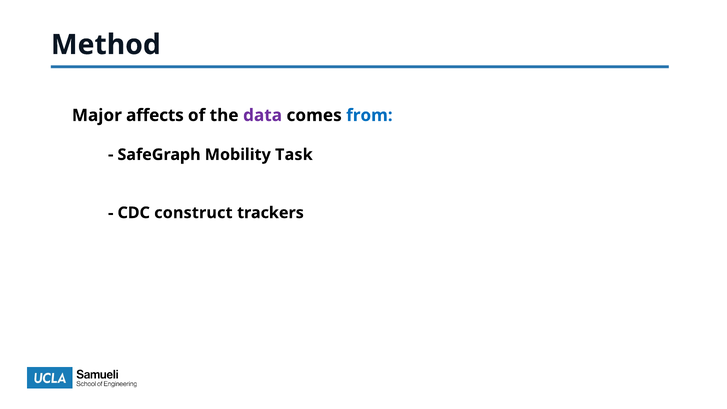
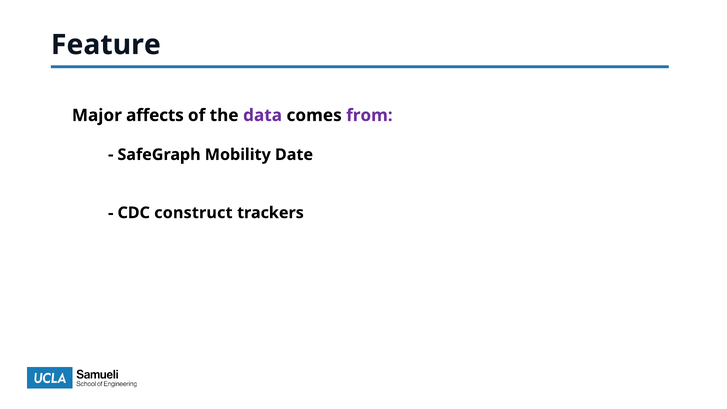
Method: Method -> Feature (106, 45)
from colour: blue -> purple (369, 115)
Task: Task -> Date (294, 155)
